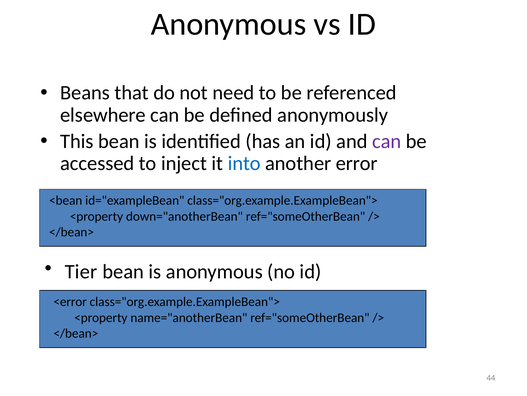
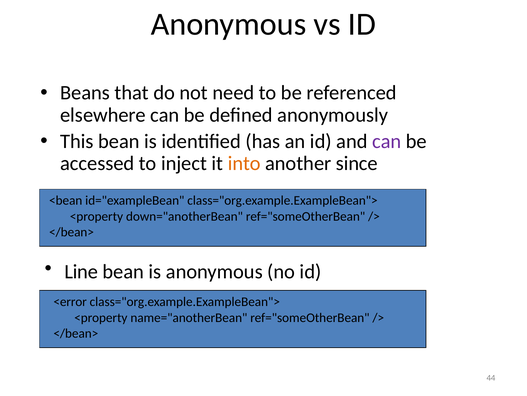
into colour: blue -> orange (244, 163)
error: error -> since (357, 163)
Tier: Tier -> Line (81, 271)
